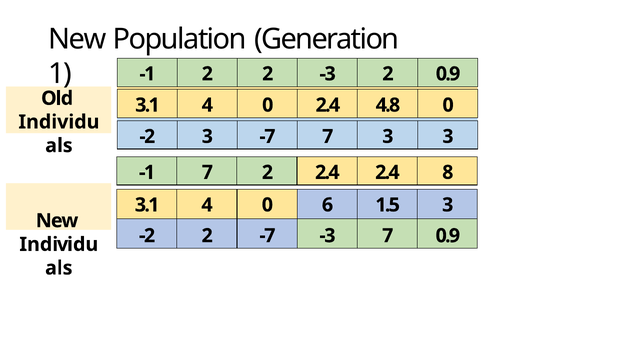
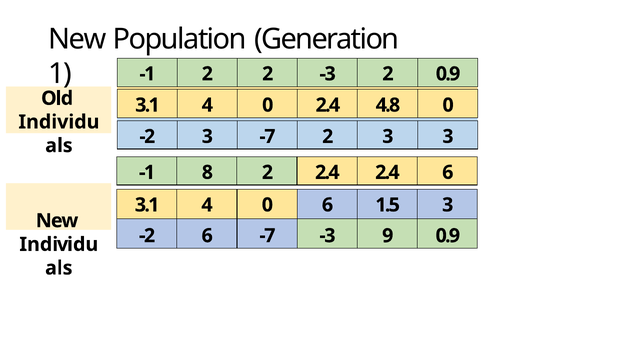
-7 7: 7 -> 2 (328, 136)
-1 7: 7 -> 8 (207, 172)
2.4 8: 8 -> 6 (448, 172)
-2 2: 2 -> 6 (207, 236)
-3 7: 7 -> 9 (388, 236)
